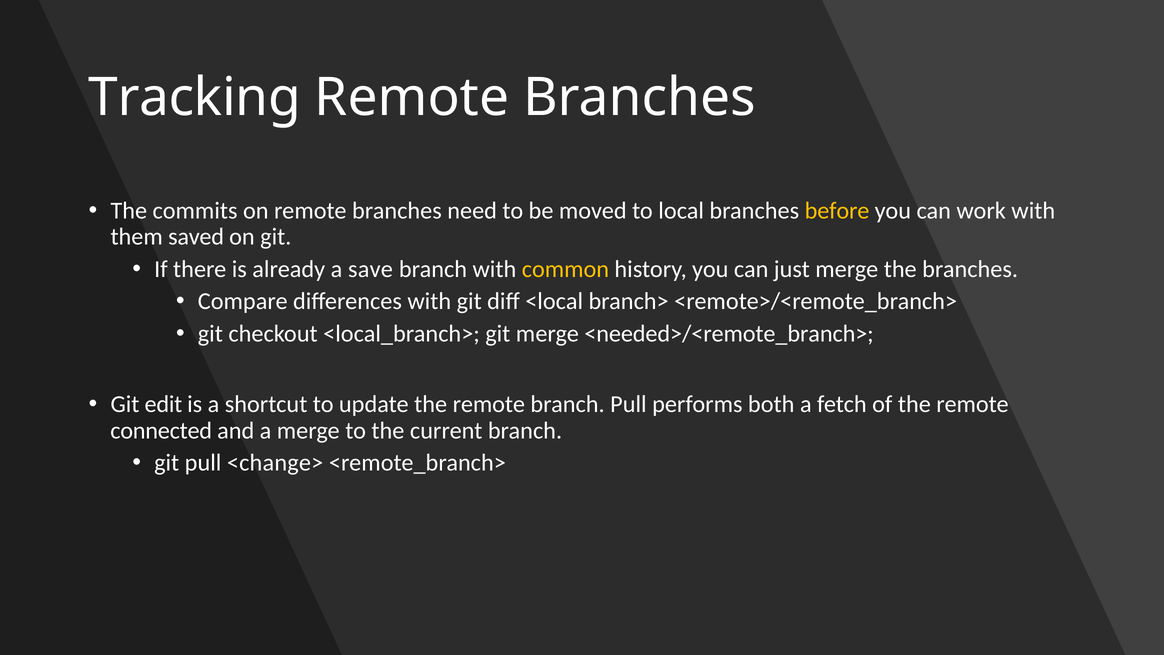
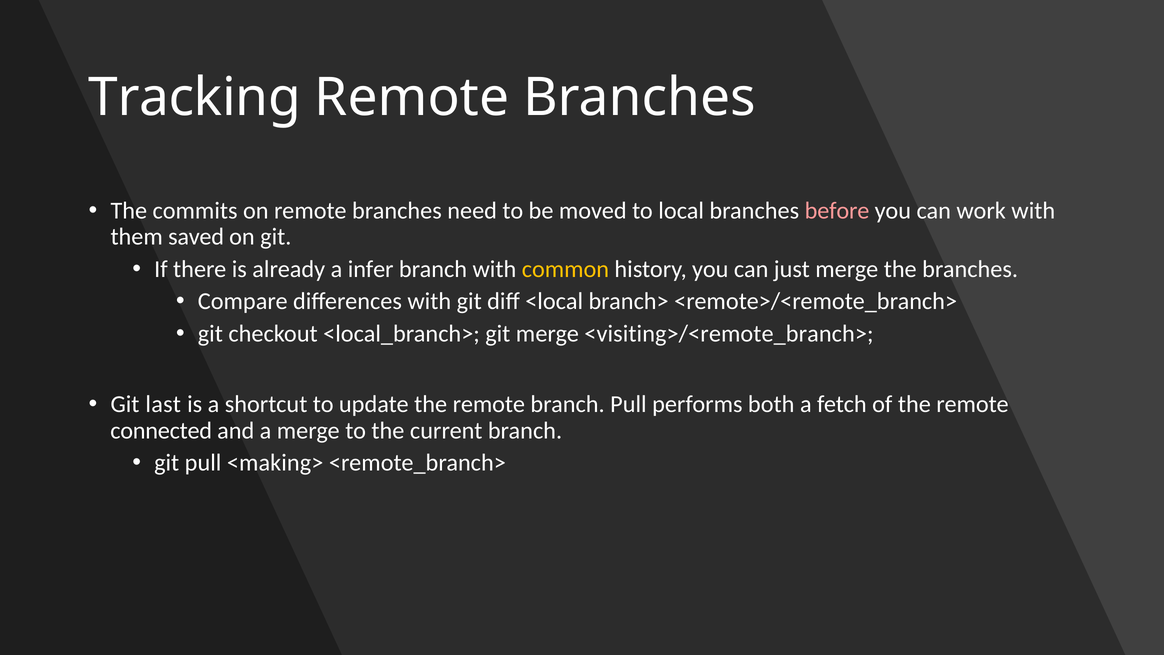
before colour: yellow -> pink (837, 210)
save: save -> infer (371, 269)
<needed>/<remote_branch>: <needed>/<remote_branch> -> <visiting>/<remote_branch> (729, 333)
edit: edit -> last (163, 404)
<change>: <change> -> <making> (275, 463)
